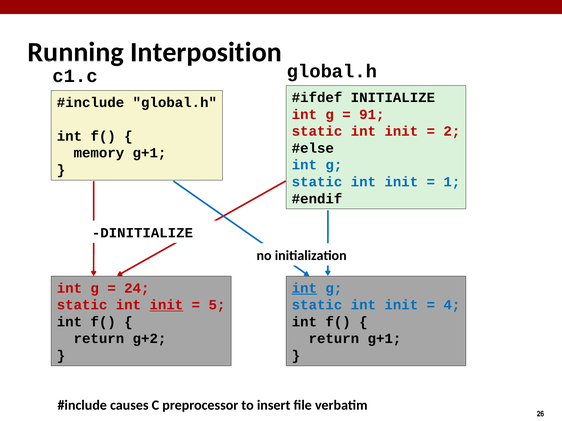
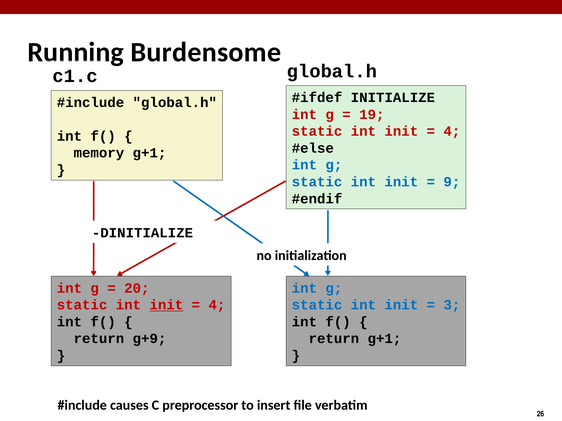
Interposition: Interposition -> Burdensome (206, 52)
91: 91 -> 19 (372, 115)
2: 2 -> 4 (452, 132)
1: 1 -> 9 (452, 182)
24: 24 -> 20 (137, 288)
int underline: present -> none (304, 288)
5: 5 -> 4 (217, 305)
4: 4 -> 3 (452, 305)
g+2: g+2 -> g+9 (150, 339)
